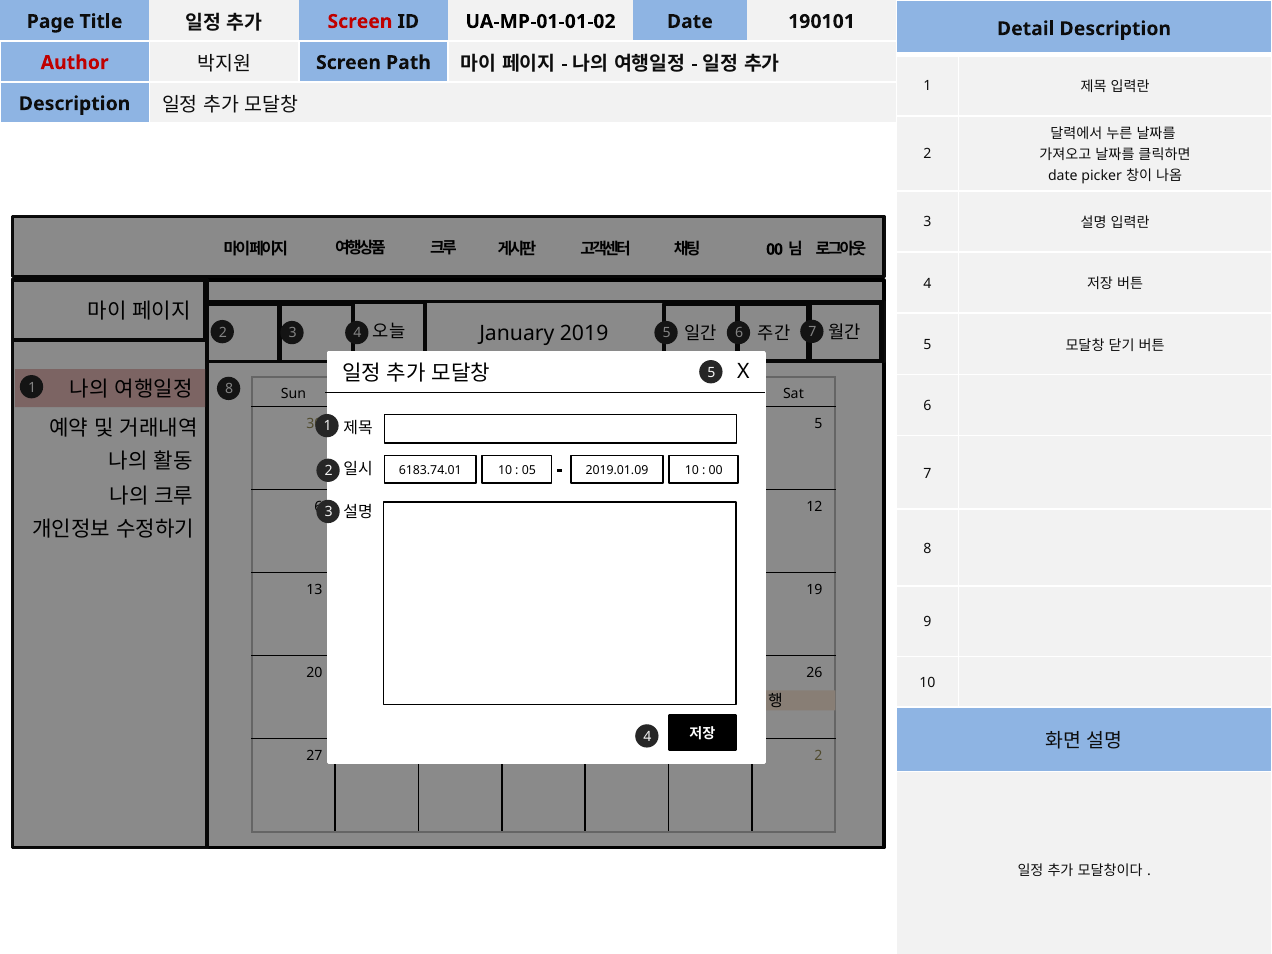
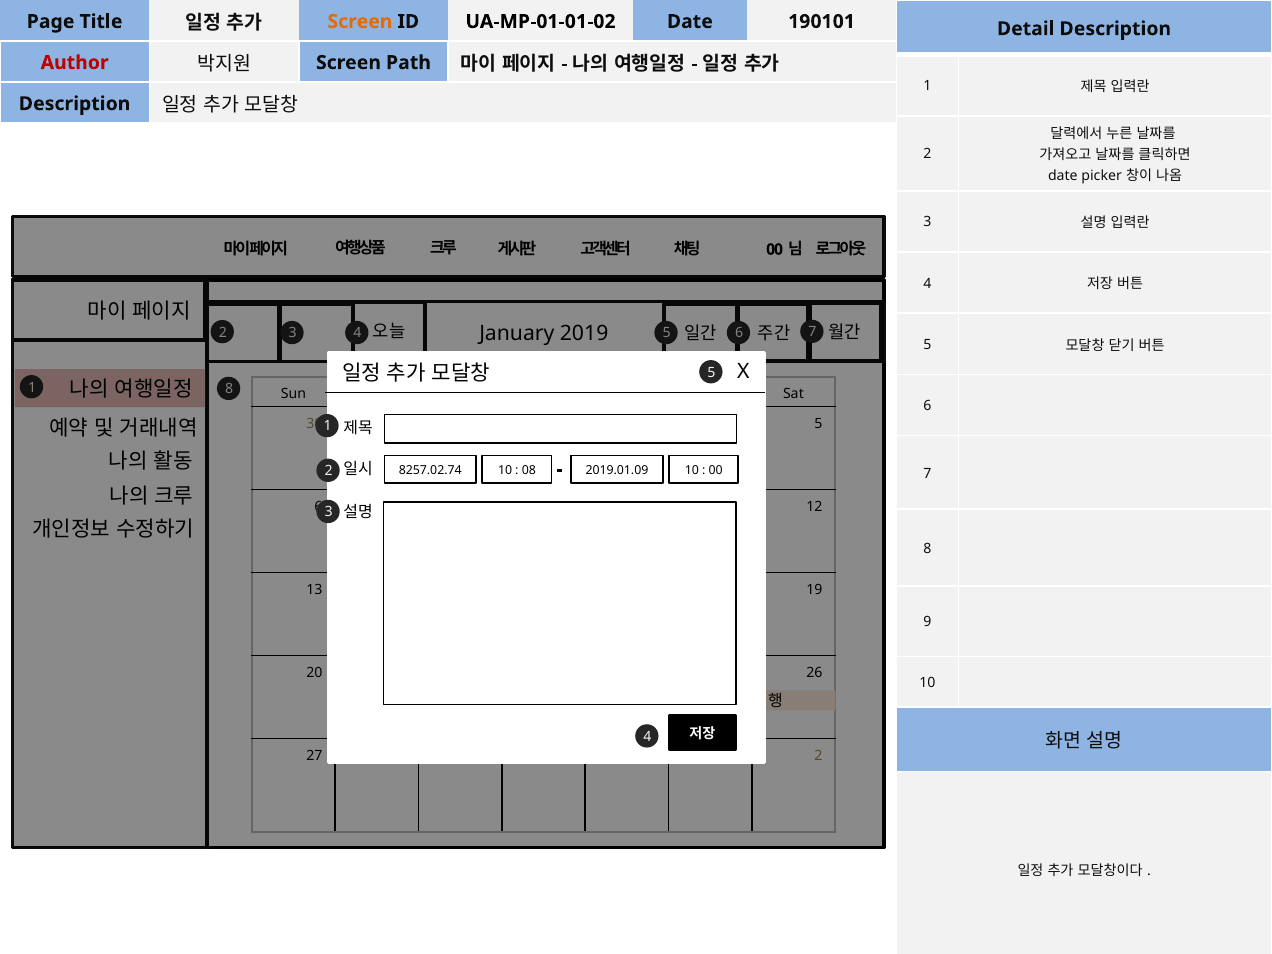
Screen colour: red -> orange (360, 22)
6183.74.01: 6183.74.01 -> 8257.02.74 (430, 470)
05: 05 -> 08 (529, 470)
